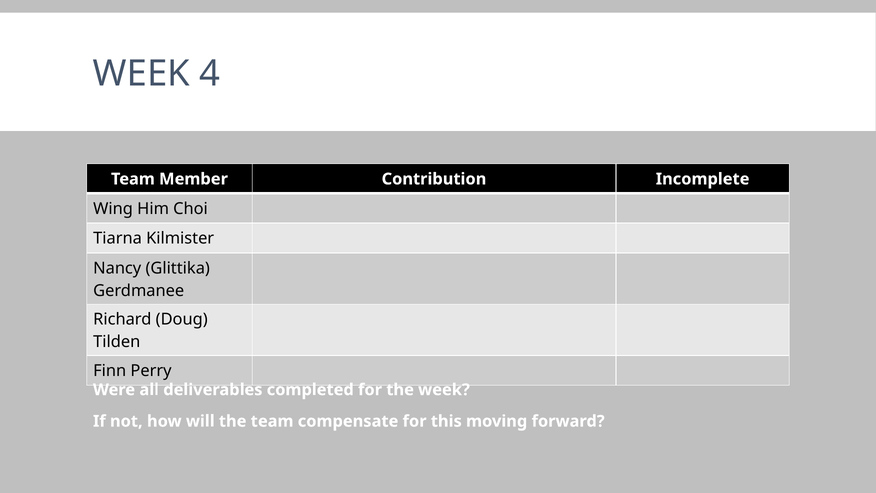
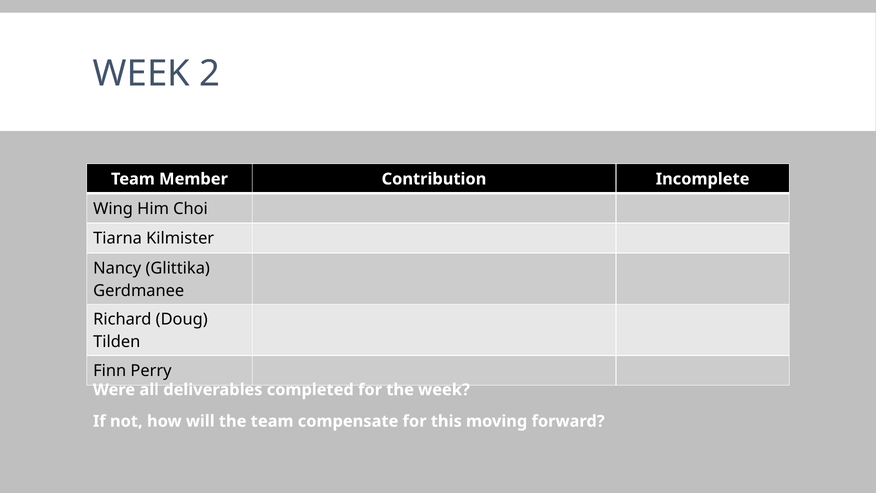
4: 4 -> 2 (210, 74)
